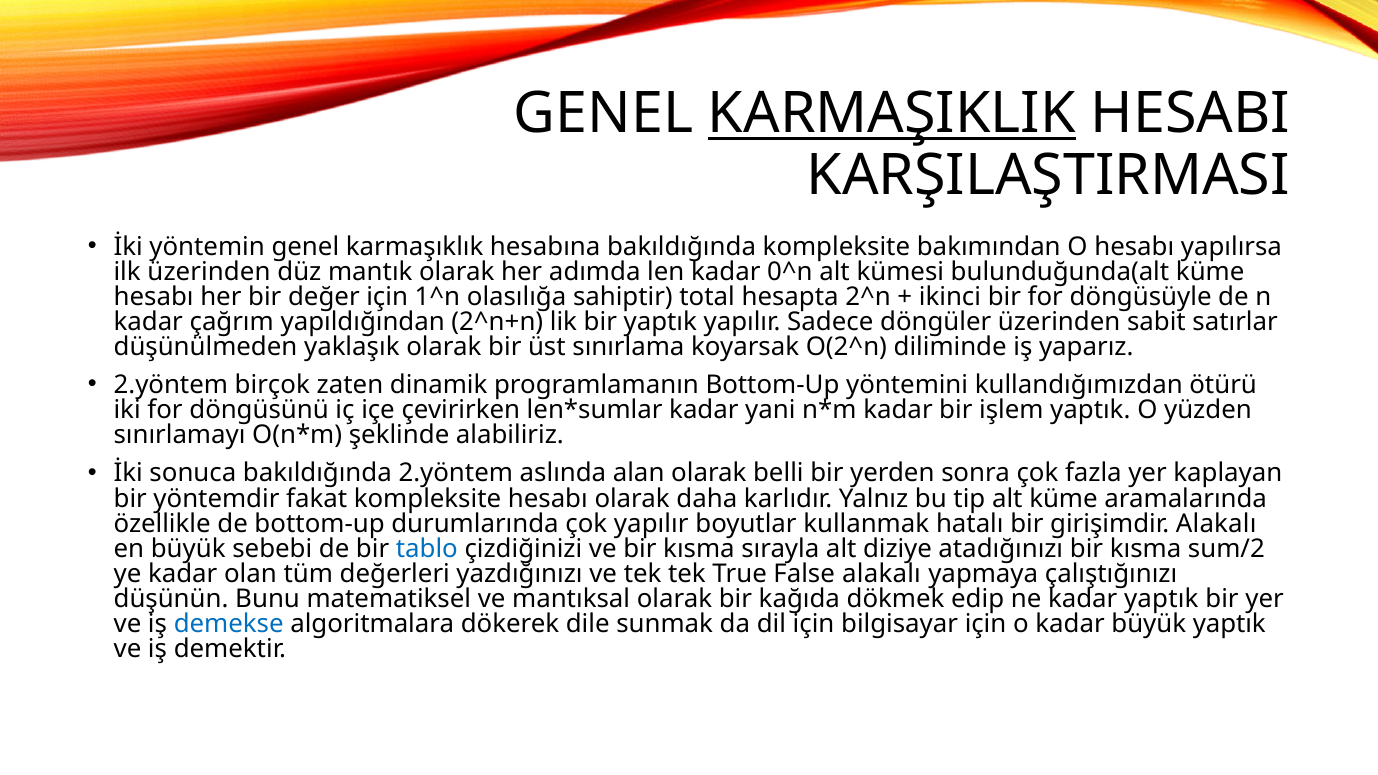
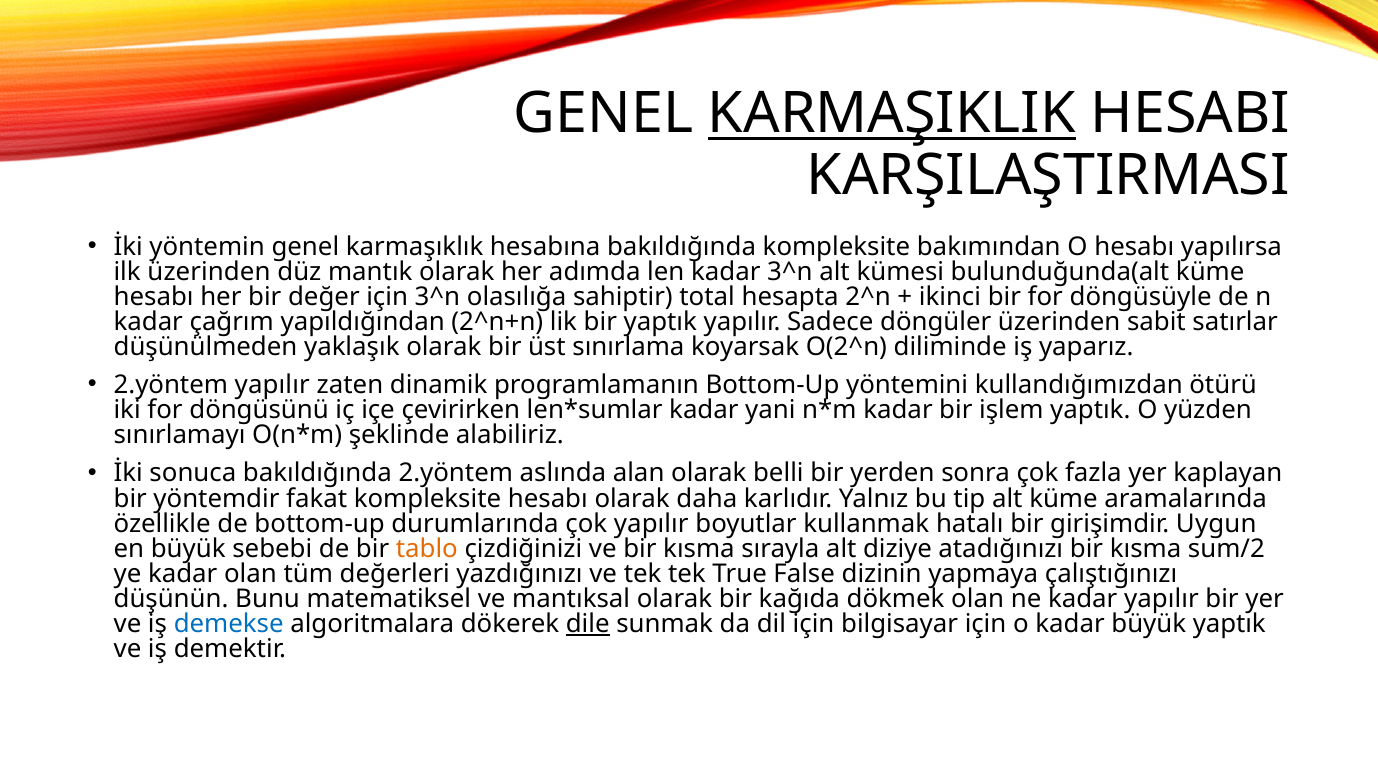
kadar 0^n: 0^n -> 3^n (790, 272)
için 1^n: 1^n -> 3^n (437, 297)
2.yöntem birçok: birçok -> yapılır (272, 385)
girişimdir Alakalı: Alakalı -> Uygun (1216, 524)
tablo colour: blue -> orange (427, 549)
False alakalı: alakalı -> dizinin (882, 574)
dökmek edip: edip -> olan (978, 599)
kadar yaptık: yaptık -> yapılır (1161, 599)
dile underline: none -> present (588, 624)
